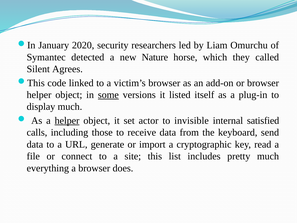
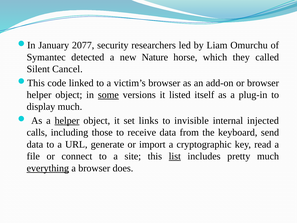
2020: 2020 -> 2077 (83, 45)
Agrees: Agrees -> Cancel (67, 69)
actor: actor -> links (149, 120)
satisfied: satisfied -> injected (263, 120)
list underline: none -> present (175, 156)
everything underline: none -> present (48, 168)
